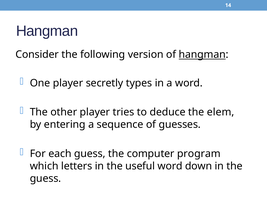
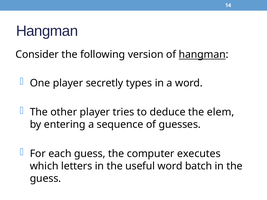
program: program -> executes (199, 154)
down: down -> batch (199, 166)
